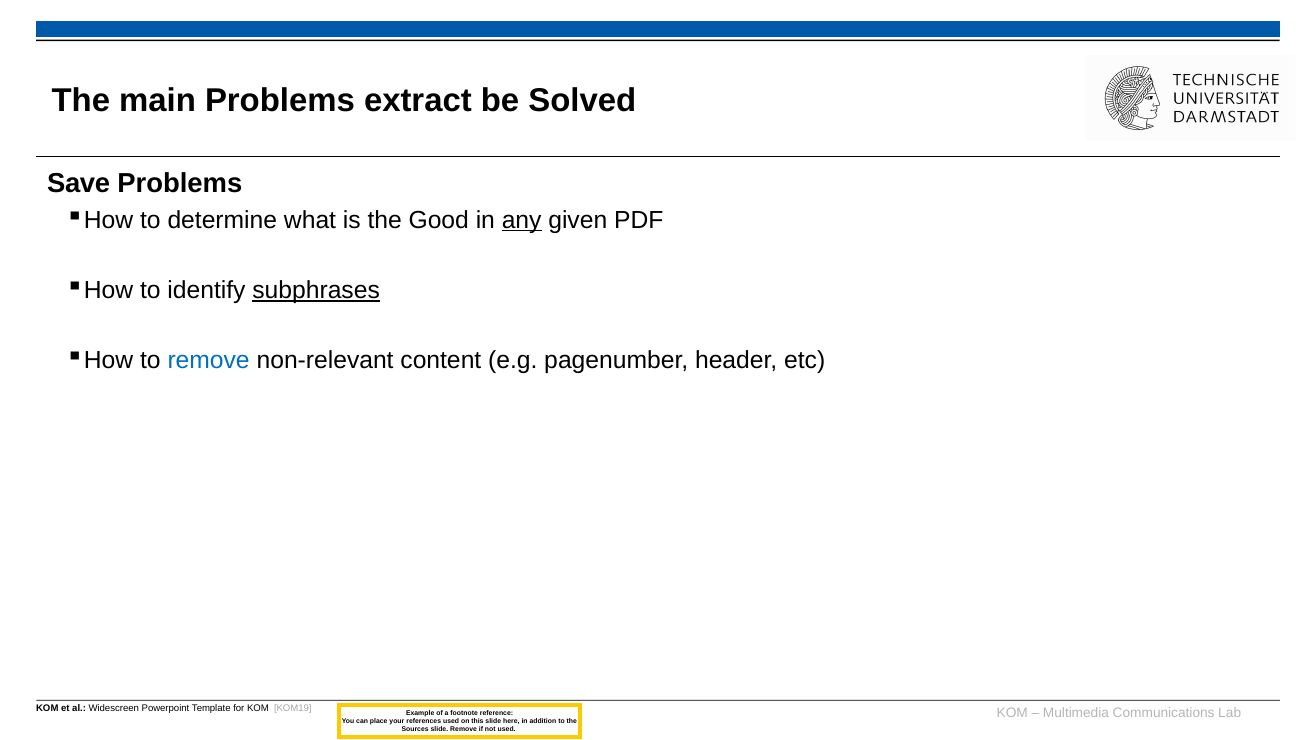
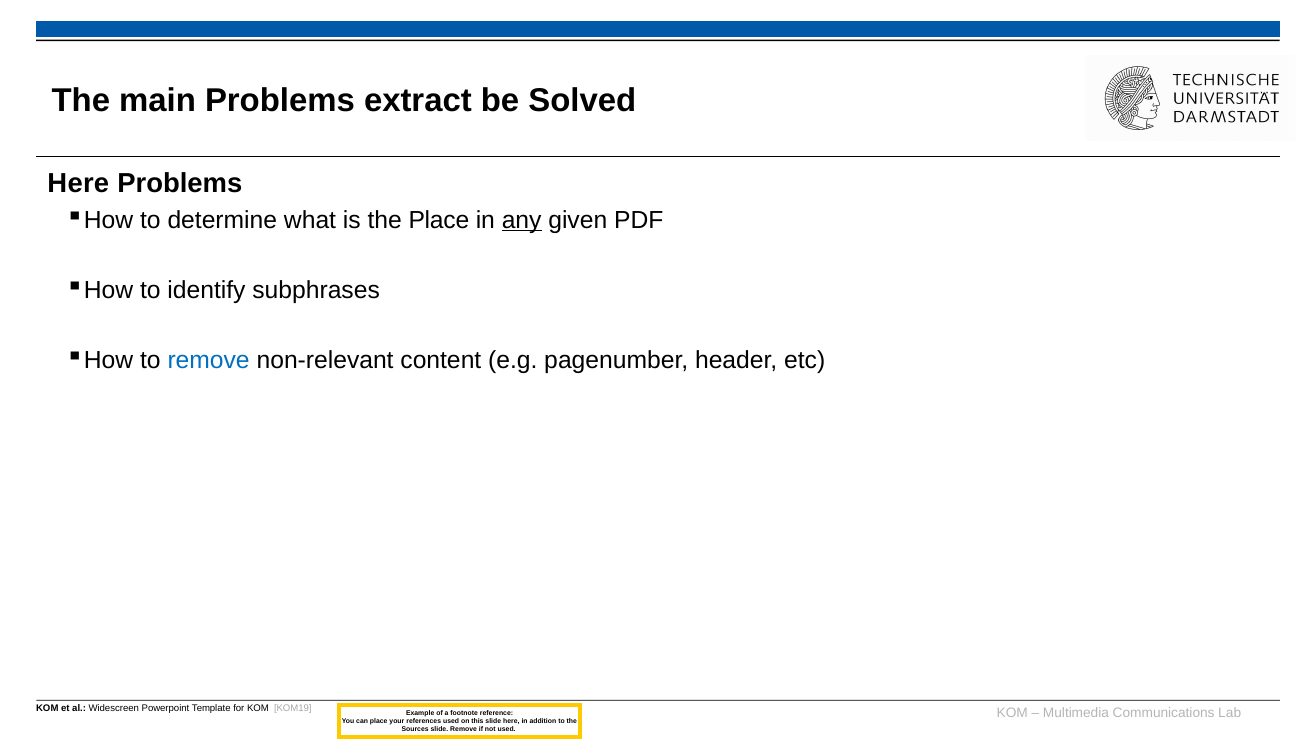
Save: Save -> Here (78, 184)
the Good: Good -> Place (439, 220)
subphrases underline: present -> none (316, 290)
